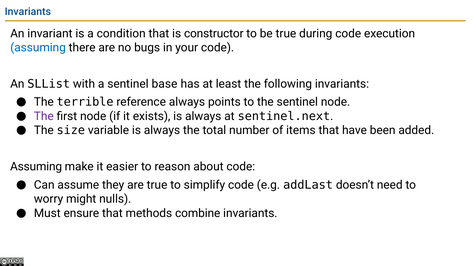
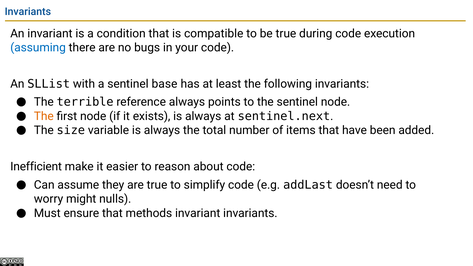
constructor: constructor -> compatible (214, 33)
The colour: purple -> orange (44, 116)
Assuming: Assuming -> Inefficient (36, 167)
methods combine: combine -> invariant (198, 213)
